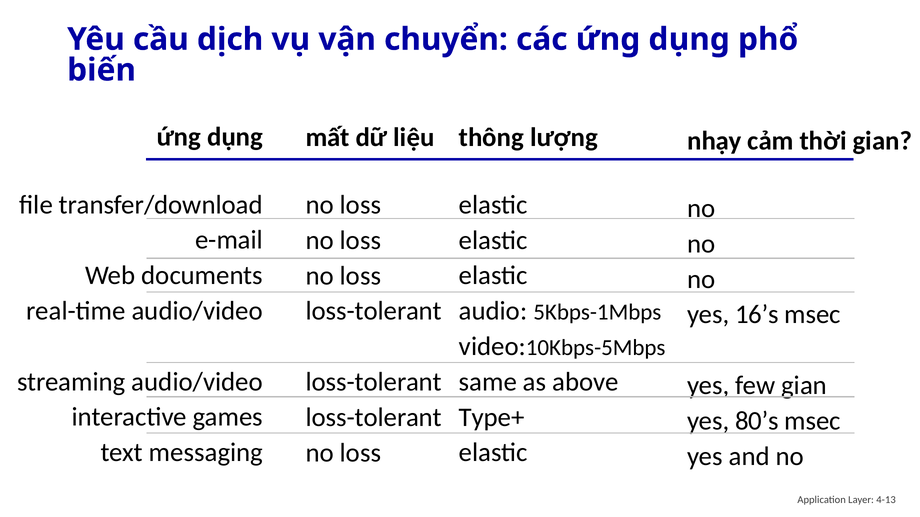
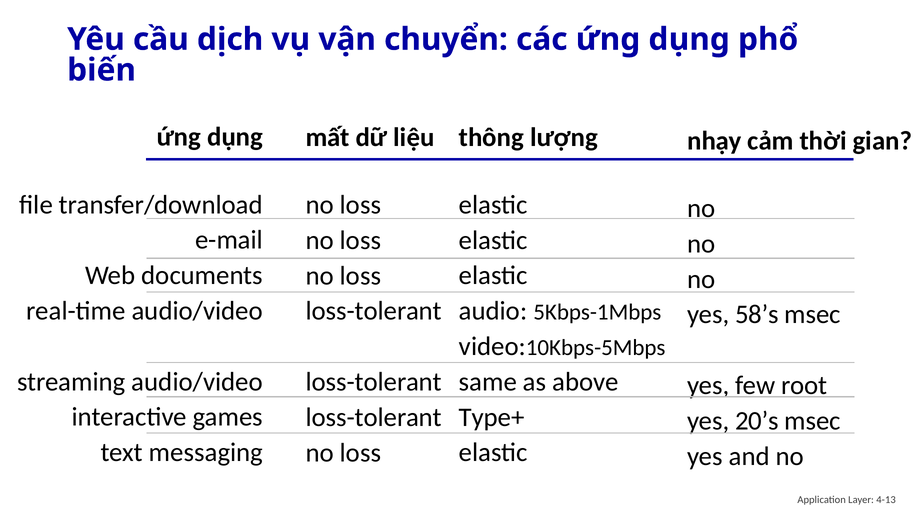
16’s: 16’s -> 58’s (757, 315)
few gian: gian -> root (804, 386)
80’s: 80’s -> 20’s (757, 421)
